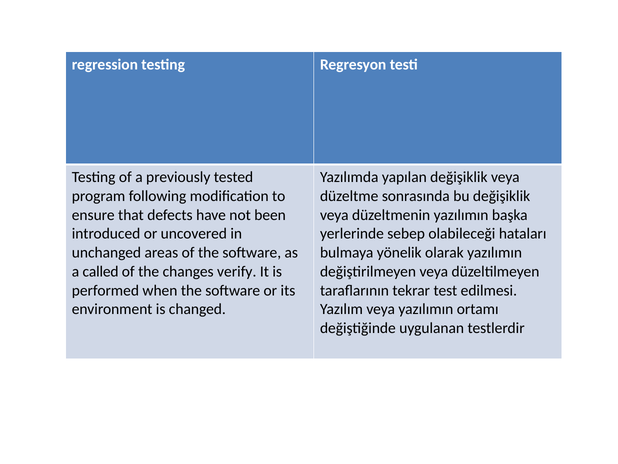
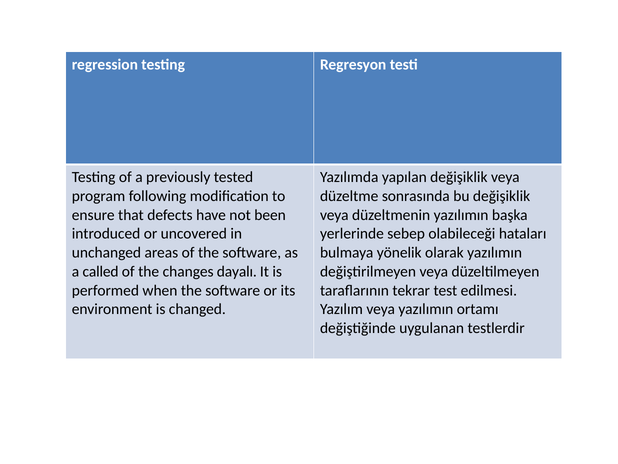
verify: verify -> dayalı (237, 271)
